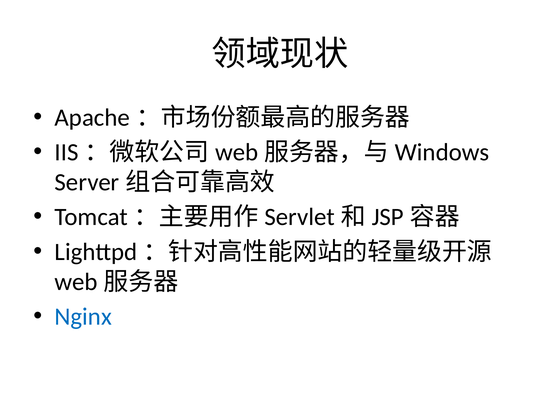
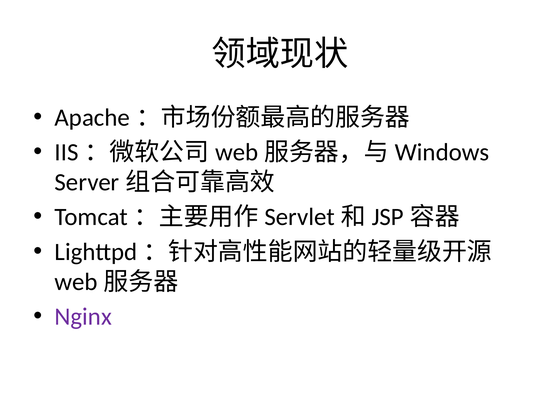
Nginx colour: blue -> purple (83, 317)
